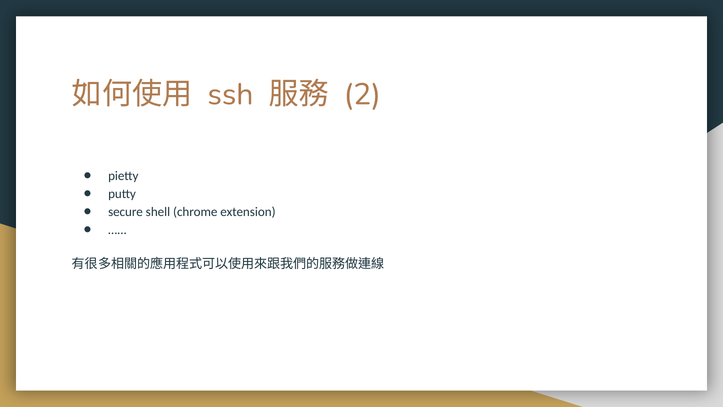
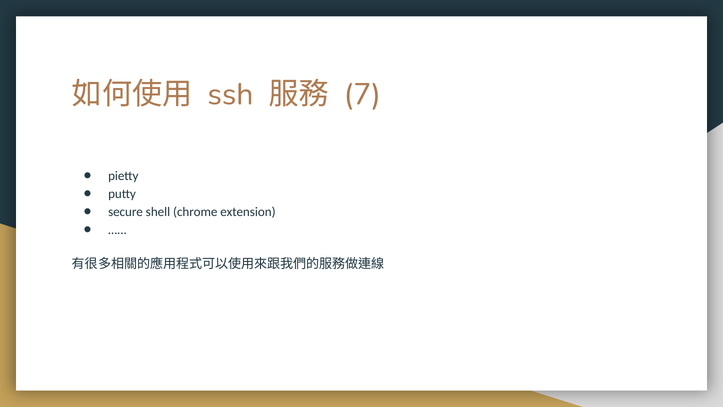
2: 2 -> 7 (362, 94)
